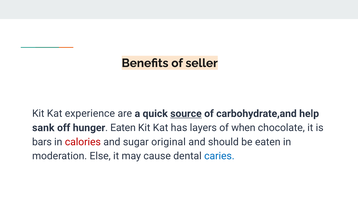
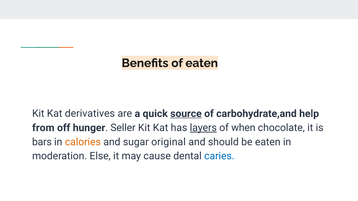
of seller: seller -> eaten (202, 63)
experience: experience -> derivatives (90, 114)
sank: sank -> from (43, 128)
hunger Eaten: Eaten -> Seller (123, 128)
layers underline: none -> present (203, 128)
calories colour: red -> orange (83, 142)
